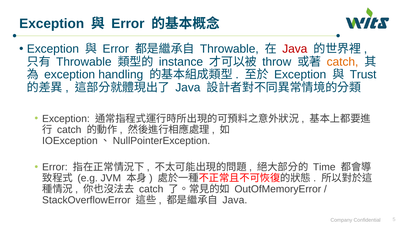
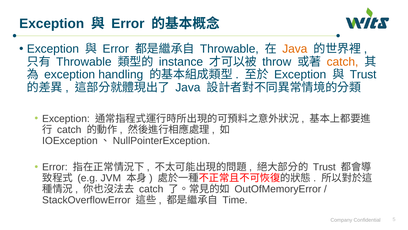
Java colour: red -> orange (295, 49)
Time: Time -> Trust (324, 167)
Java: Java -> Time (235, 200)
